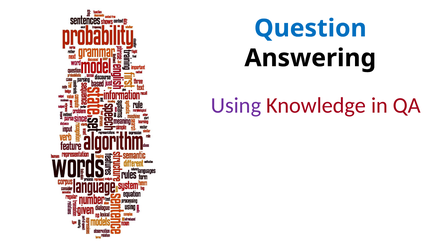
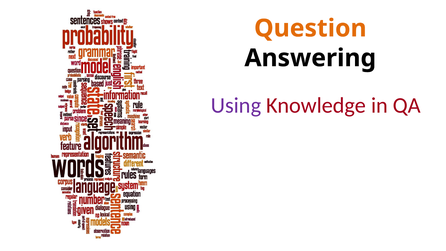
Question colour: blue -> orange (310, 28)
